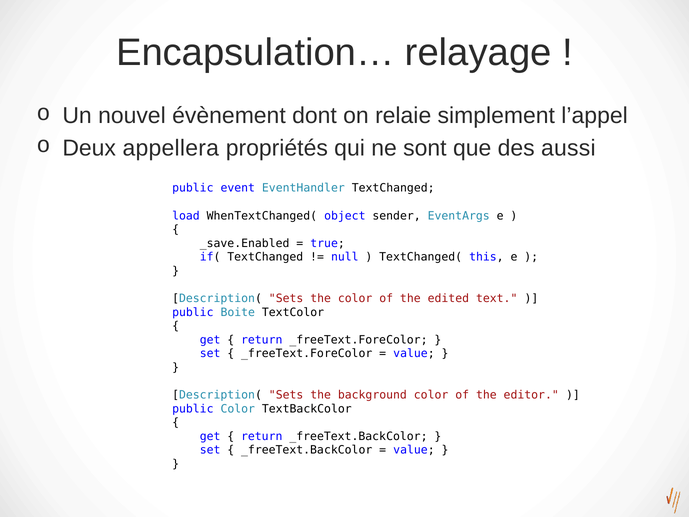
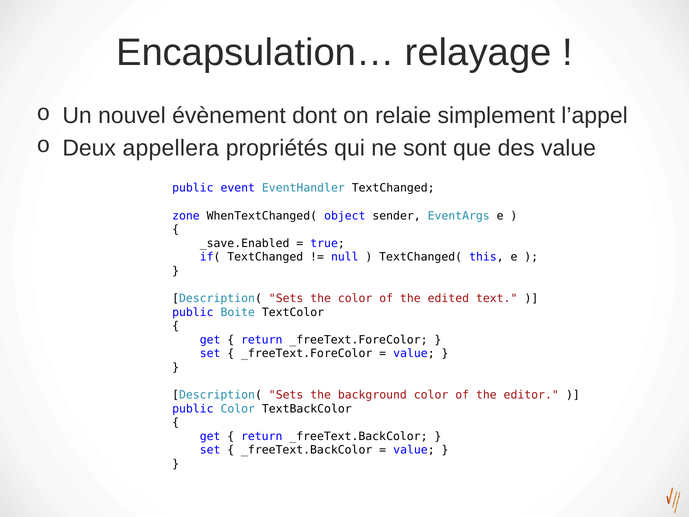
des aussi: aussi -> value (568, 148)
load: load -> zone (186, 216)
